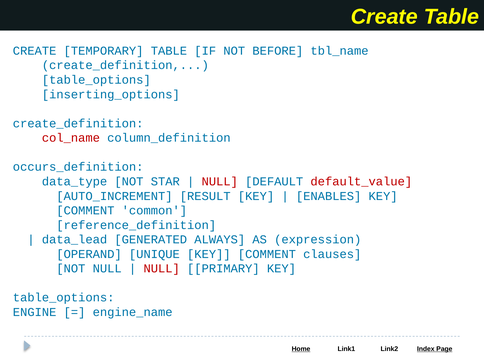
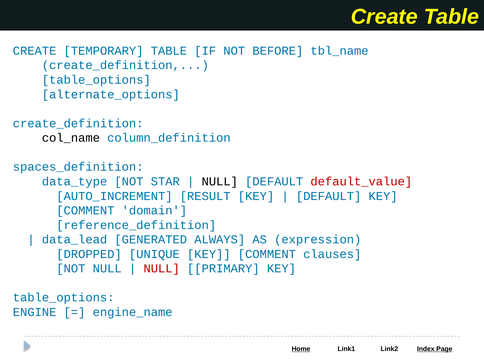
inserting_options: inserting_options -> alternate_options (111, 94)
col_name colour: red -> black (71, 138)
occurs_definition: occurs_definition -> spaces_definition (78, 167)
NULL colour: red -> black (220, 181)
ENABLES: ENABLES -> DEFAULT (329, 196)
common: common -> domain (154, 211)
OPERAND: OPERAND -> DROPPED (89, 254)
